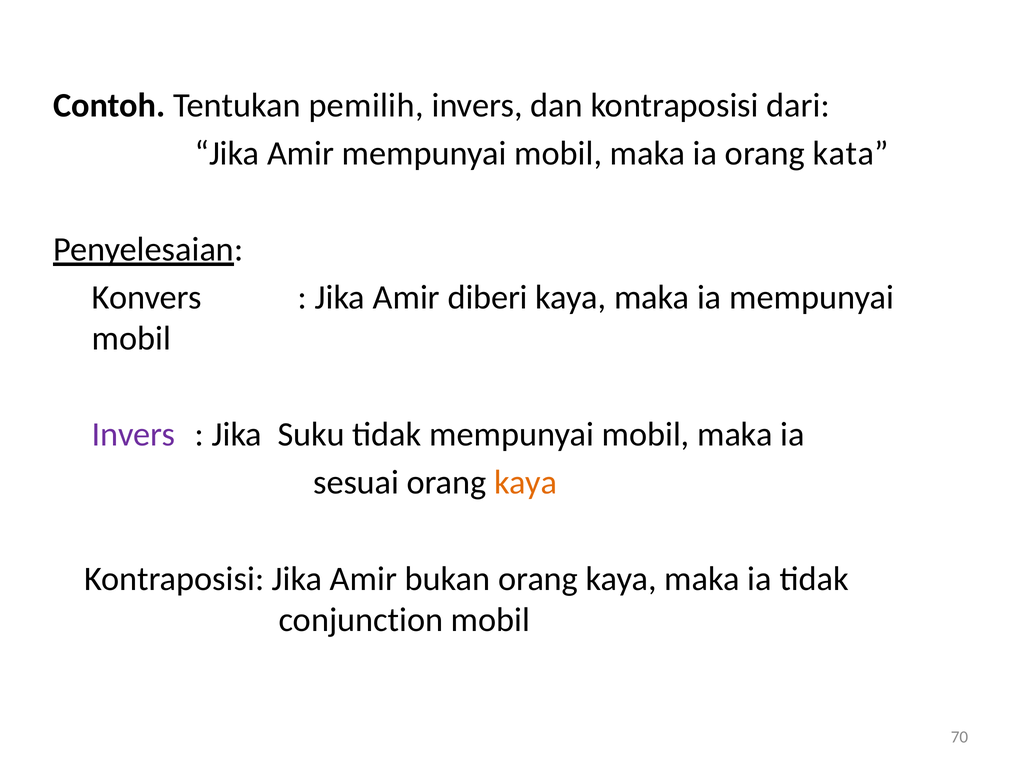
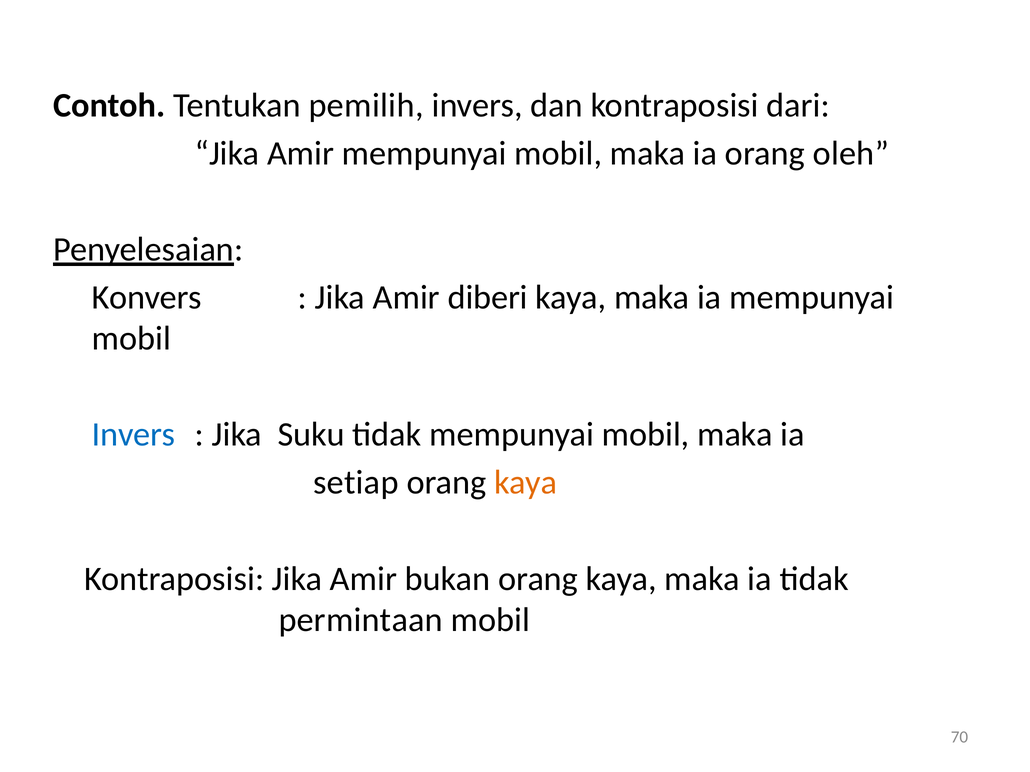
kata: kata -> oleh (851, 153)
Invers colour: purple -> blue (134, 435)
sesuai: sesuai -> setiap (356, 483)
conjunction: conjunction -> permintaan (361, 620)
